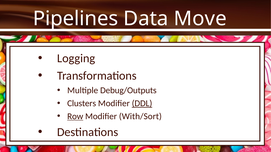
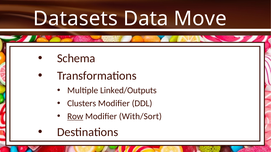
Pipelines: Pipelines -> Datasets (75, 19)
Logging: Logging -> Schema (76, 59)
Debug/Outputs: Debug/Outputs -> Linked/Outputs (128, 91)
DDL underline: present -> none (142, 104)
